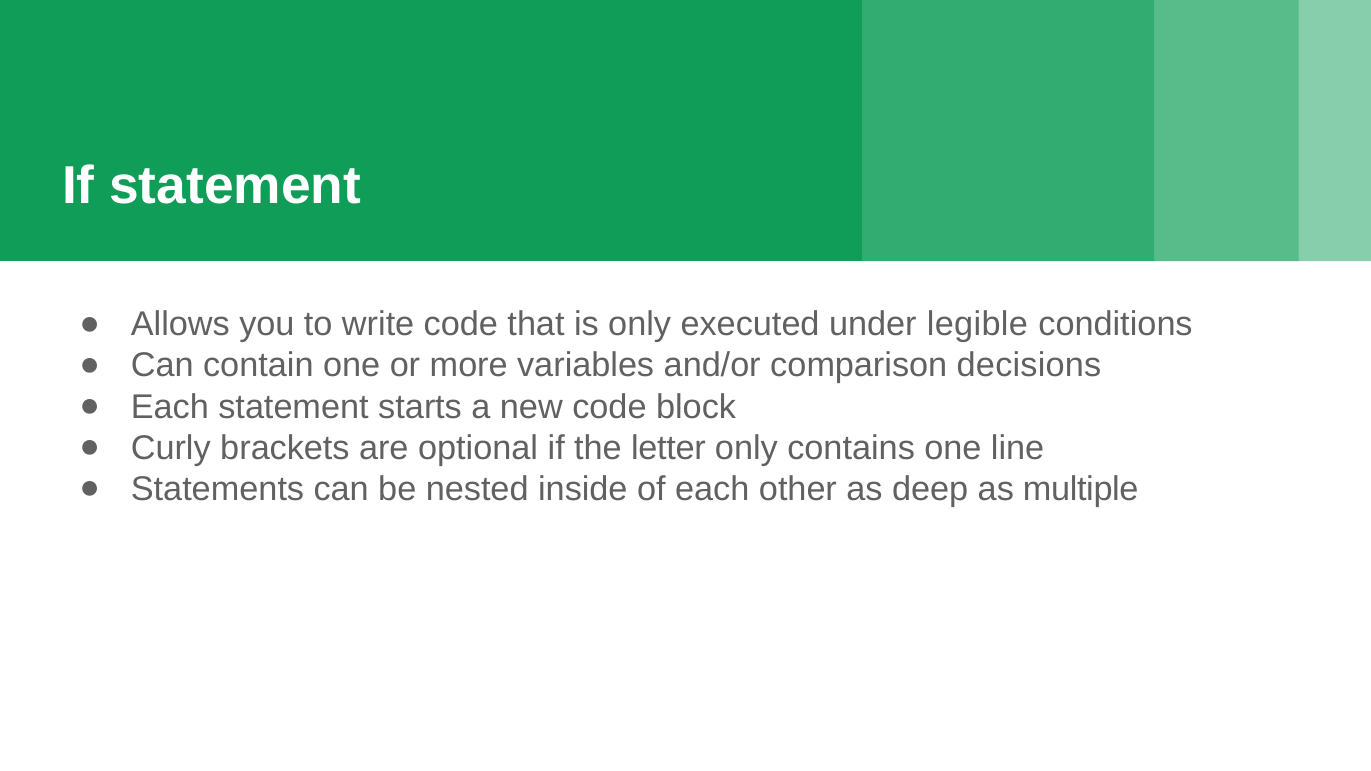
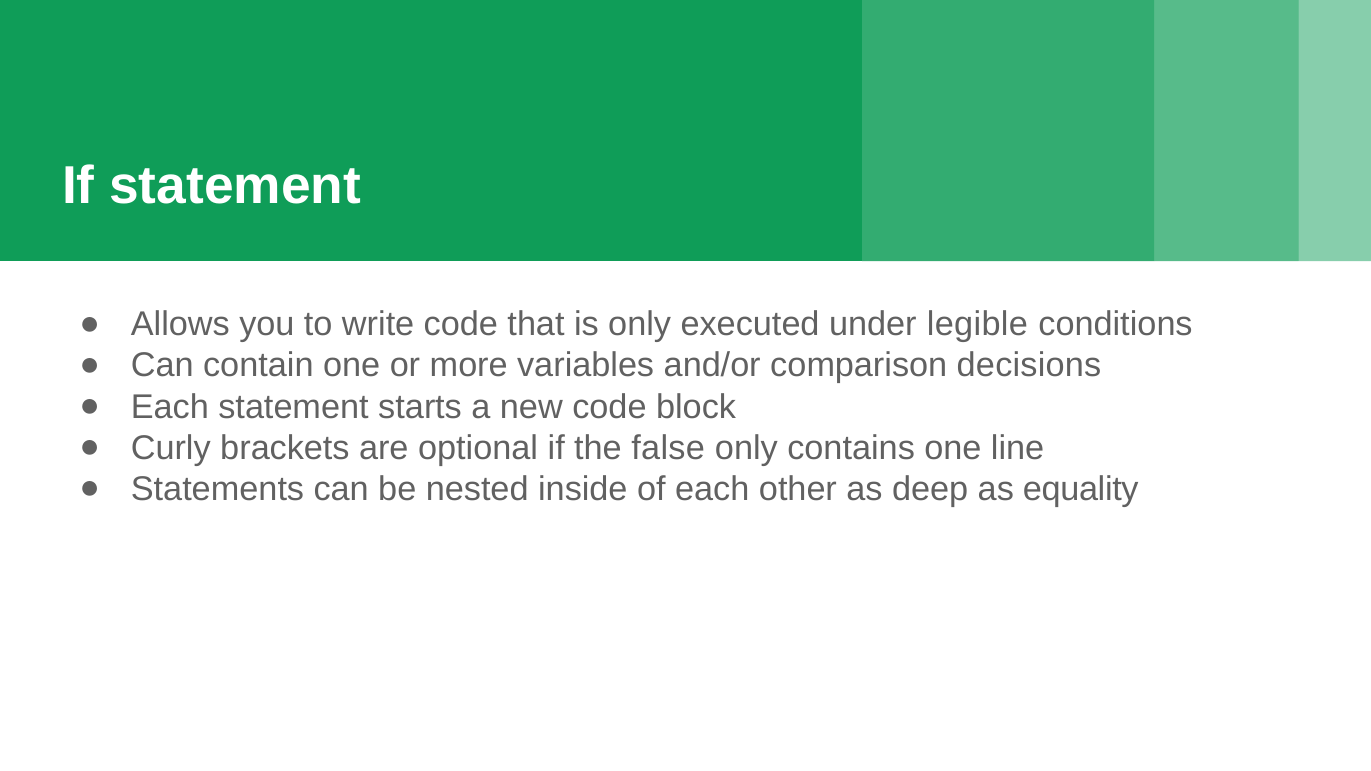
letter: letter -> false (668, 448)
multiple: multiple -> equality (1081, 489)
